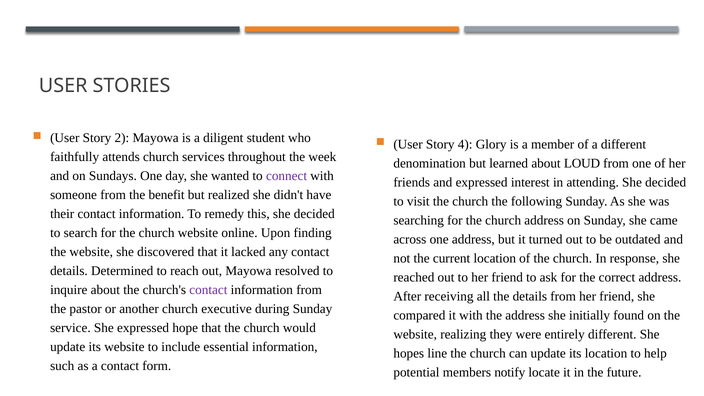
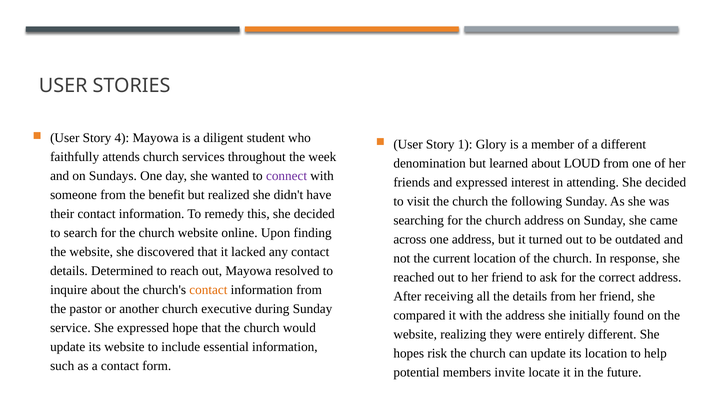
2: 2 -> 4 (122, 138)
4: 4 -> 1 (465, 144)
contact colour: purple -> orange (208, 290)
line: line -> risk (437, 353)
notify: notify -> invite (510, 372)
